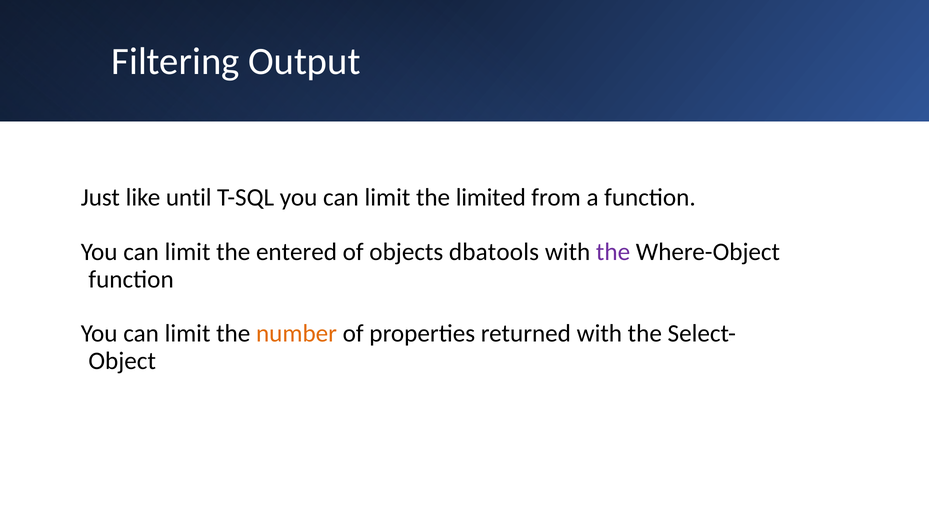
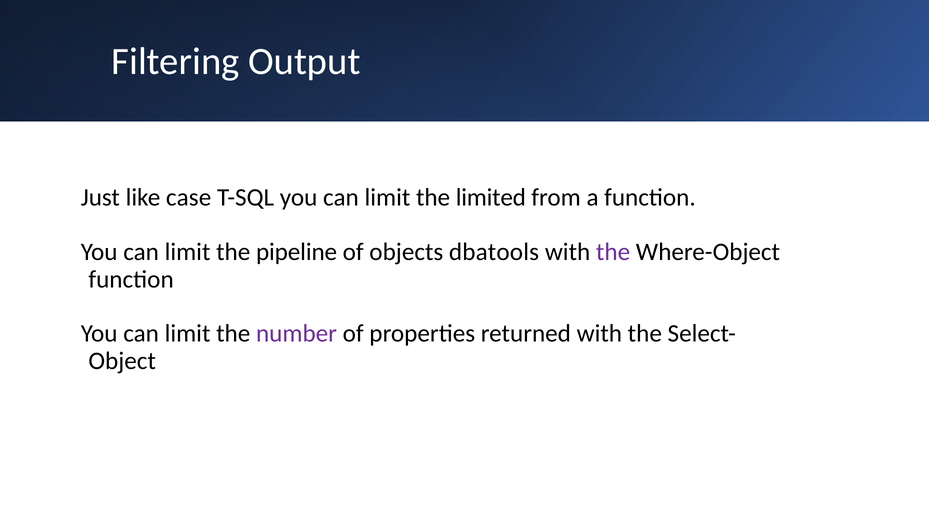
until: until -> case (189, 198)
entered: entered -> pipeline (297, 252)
number colour: orange -> purple (297, 334)
